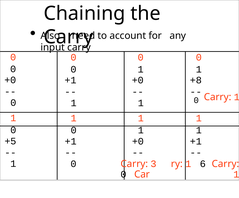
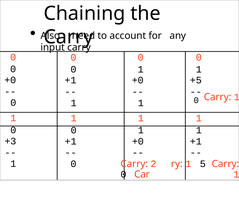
+8: +8 -> +5 (196, 80)
+5: +5 -> +3 (10, 141)
3: 3 -> 2 (154, 163)
6: 6 -> 5 (203, 163)
